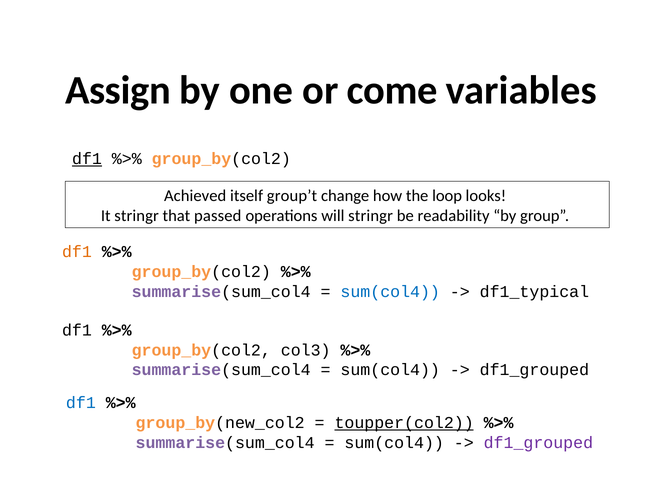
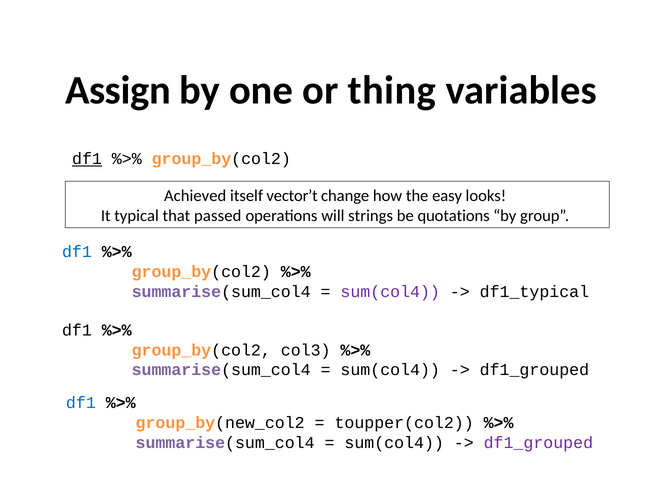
come: come -> thing (392, 90)
group’t: group’t -> vector’t (292, 196)
loop: loop -> easy (447, 196)
It stringr: stringr -> typical (137, 216)
will stringr: stringr -> strings (371, 216)
readability: readability -> quotations (454, 216)
df1 colour: orange -> blue (77, 252)
sum(col4 colour: blue -> purple (390, 292)
toupper(col2 underline: present -> none (404, 423)
